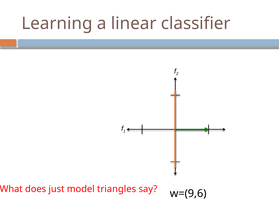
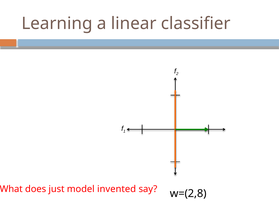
triangles: triangles -> invented (117, 188)
w=(9,6: w=(9,6 -> w=(2,8 (188, 193)
